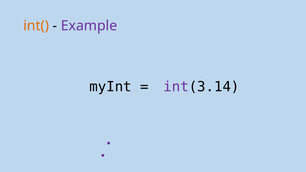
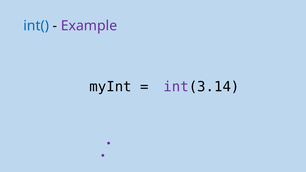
int( colour: orange -> blue (36, 26)
